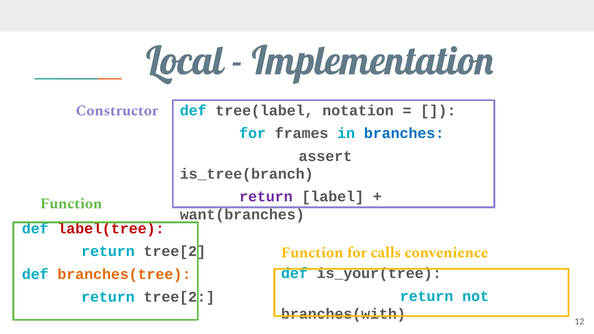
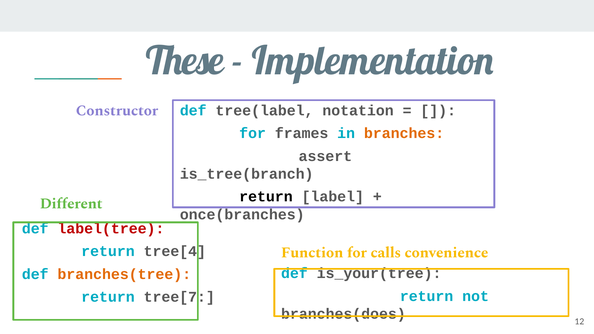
Local: Local -> These (185, 62)
branches colour: blue -> orange (404, 133)
return colour: purple -> black (266, 197)
Function: Function -> Different (71, 204)
want(branches: want(branches -> once(branches (242, 215)
tree[2: tree[2 -> tree[4 (175, 251)
tree[2: tree[2 -> tree[7 (179, 297)
branches(with: branches(with -> branches(does (343, 314)
